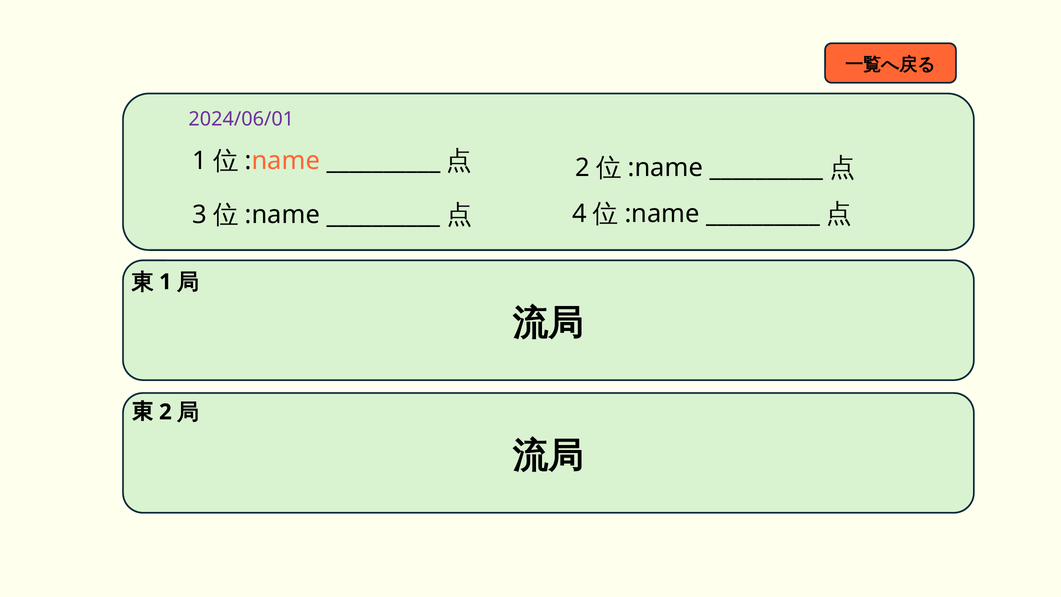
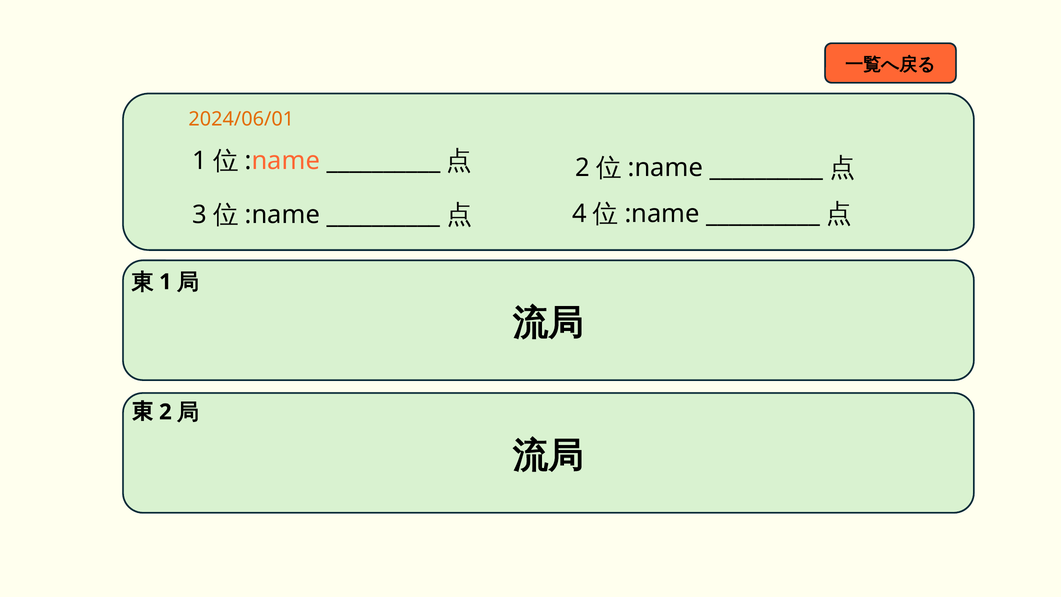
2024/06/01 colour: purple -> orange (241, 119)
